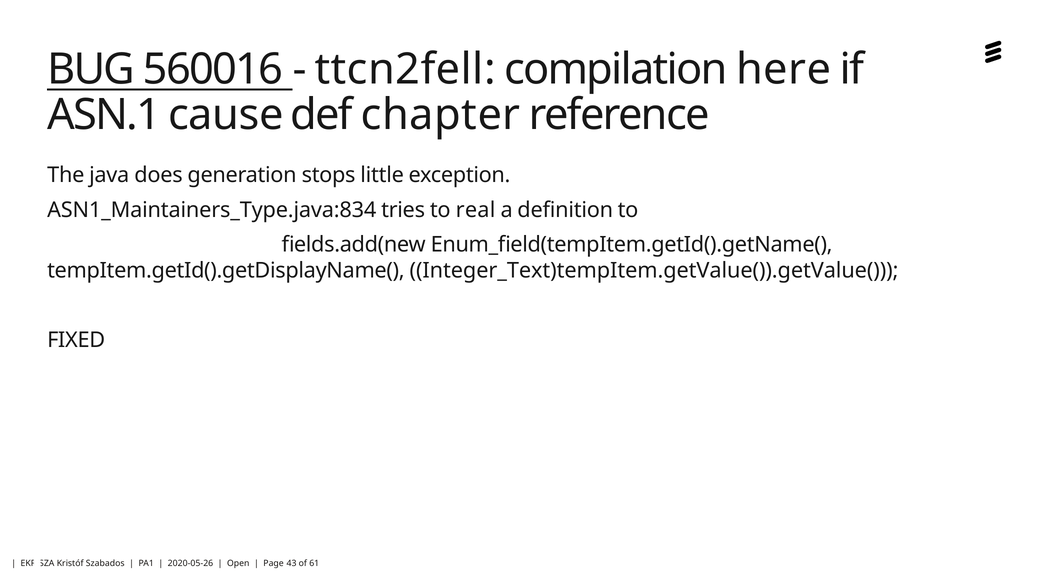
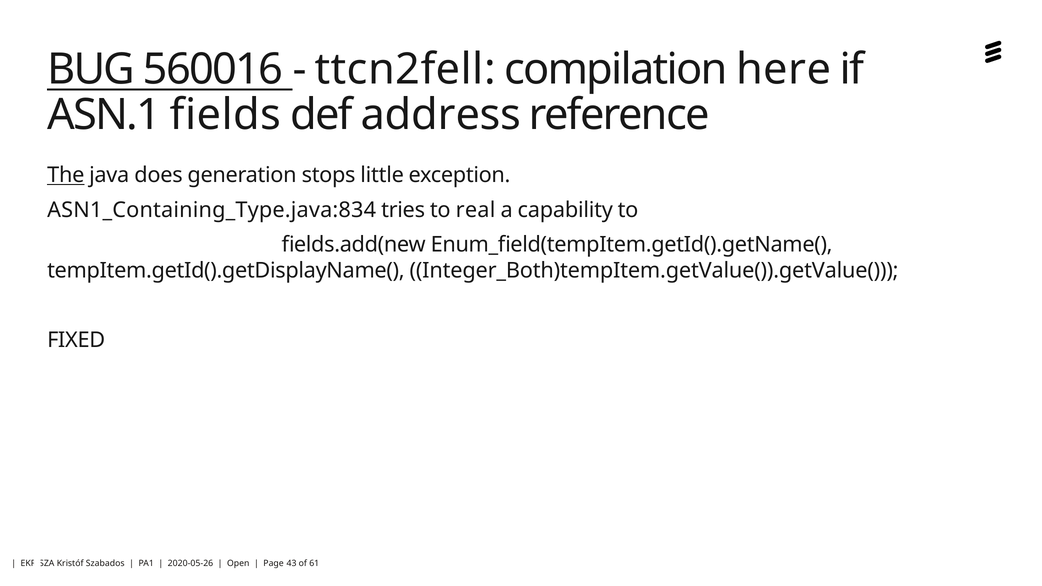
cause: cause -> fields (225, 115)
chapter: chapter -> address (441, 115)
The underline: none -> present (66, 175)
ASN1_Maintainers_Type.java:834: ASN1_Maintainers_Type.java:834 -> ASN1_Containing_Type.java:834 (212, 210)
definition: definition -> capability (565, 210)
Integer_Text)tempItem.getValue()).getValue(: Integer_Text)tempItem.getValue()).getValue( -> Integer_Both)tempItem.getValue()).getValue( (654, 271)
